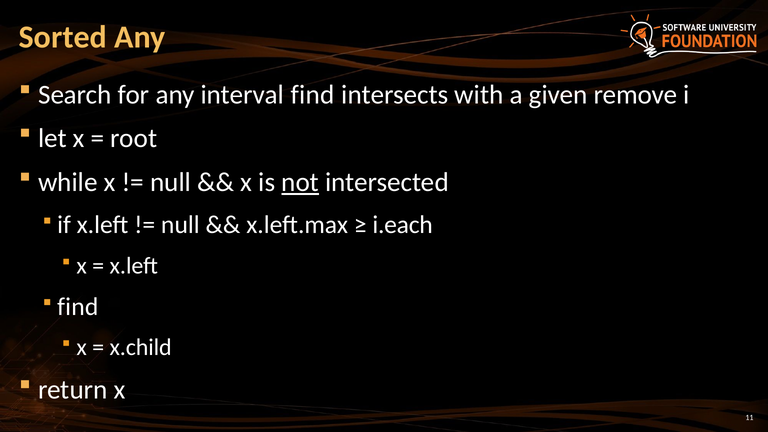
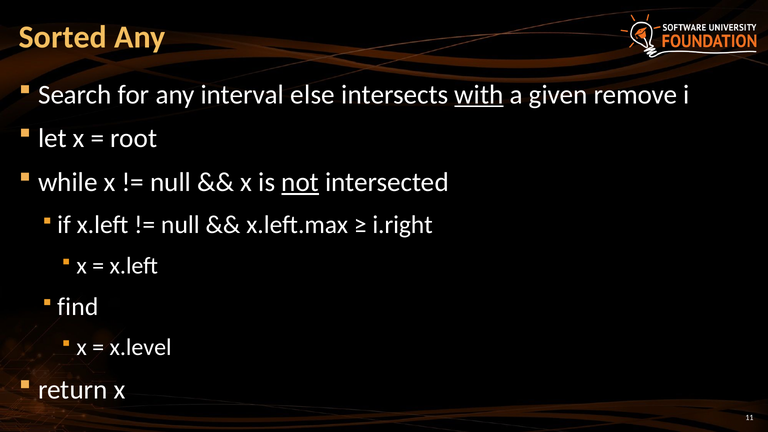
interval find: find -> else (313, 95)
with underline: none -> present (479, 95)
i.each: i.each -> i.right (403, 225)
x.child: x.child -> x.level (141, 348)
